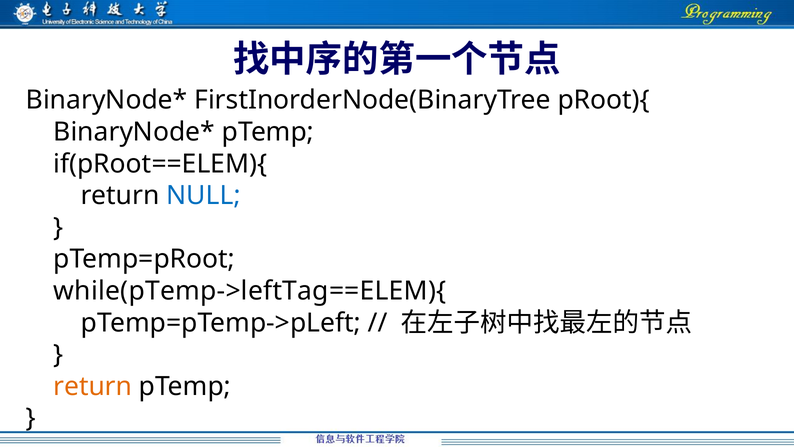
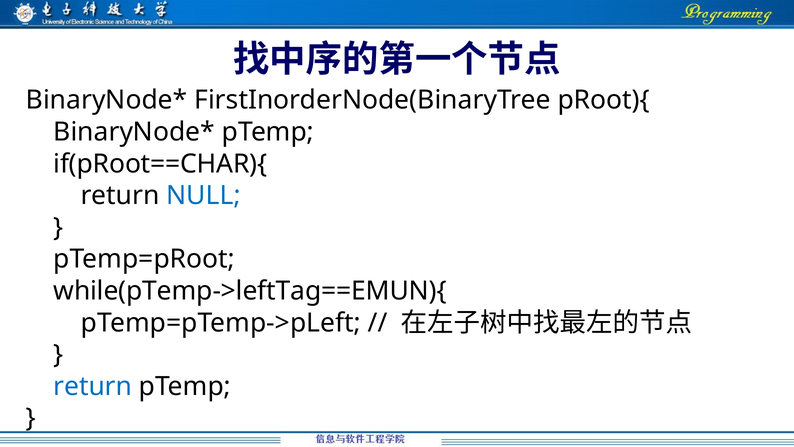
if(pRoot==ELEM){: if(pRoot==ELEM){ -> if(pRoot==CHAR){ (160, 164)
while(pTemp->leftTag==ELEM){: while(pTemp->leftTag==ELEM){ -> while(pTemp->leftTag==EMUN){ (250, 291)
return colour: orange -> blue (93, 386)
